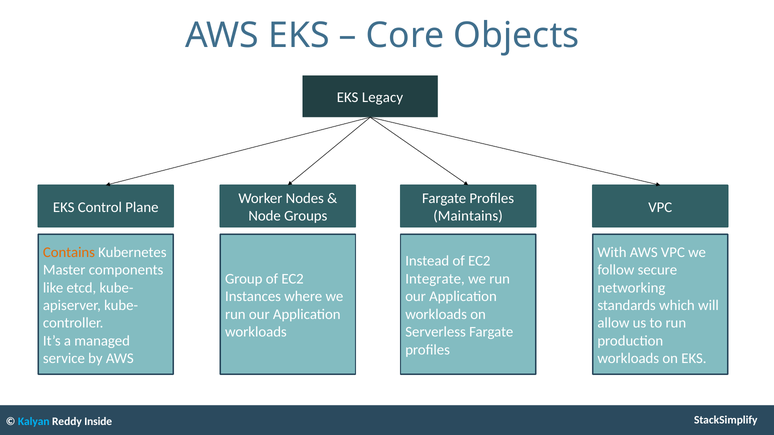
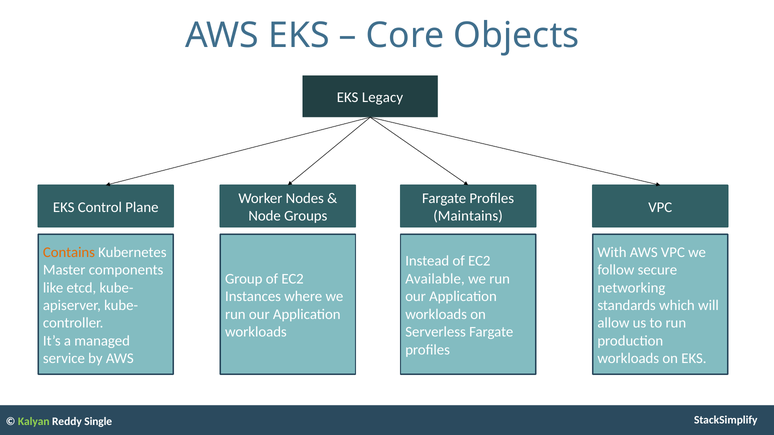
Integrate: Integrate -> Available (435, 279)
Kalyan colour: light blue -> light green (34, 422)
Inside: Inside -> Single (98, 422)
